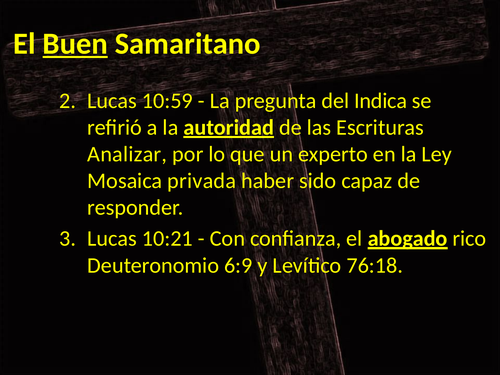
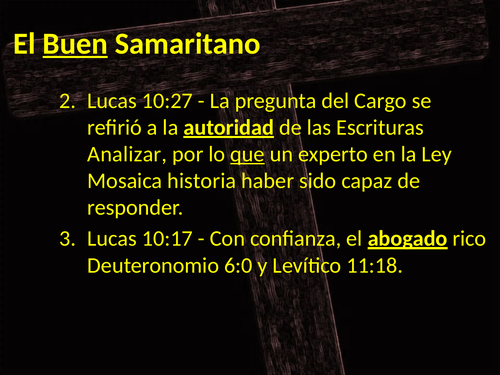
10:59: 10:59 -> 10:27 (167, 101)
Indica: Indica -> Cargo (381, 101)
que underline: none -> present (247, 154)
privada: privada -> historia (202, 181)
10:21: 10:21 -> 10:17 (167, 239)
6:9: 6:9 -> 6:0 (238, 265)
76:18: 76:18 -> 11:18 (375, 265)
